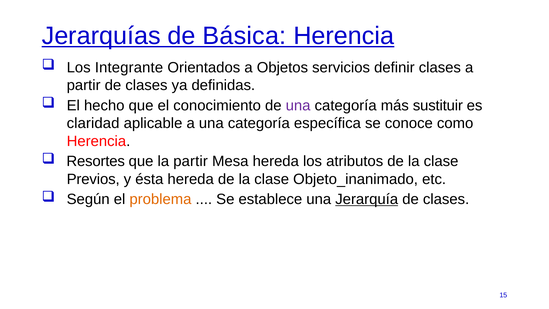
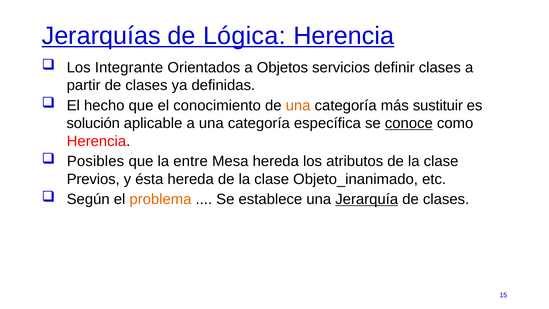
Básica: Básica -> Lógica (244, 36)
una colour: purple -> orange (298, 105)
claridad: claridad -> solución (93, 123)
conoce underline: none -> present (409, 123)
Resortes: Resortes -> Posibles (96, 161)
la partir: partir -> entre (191, 161)
